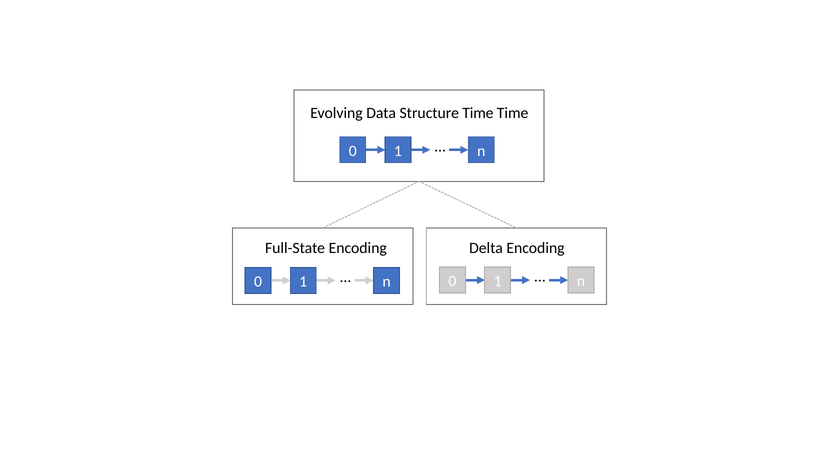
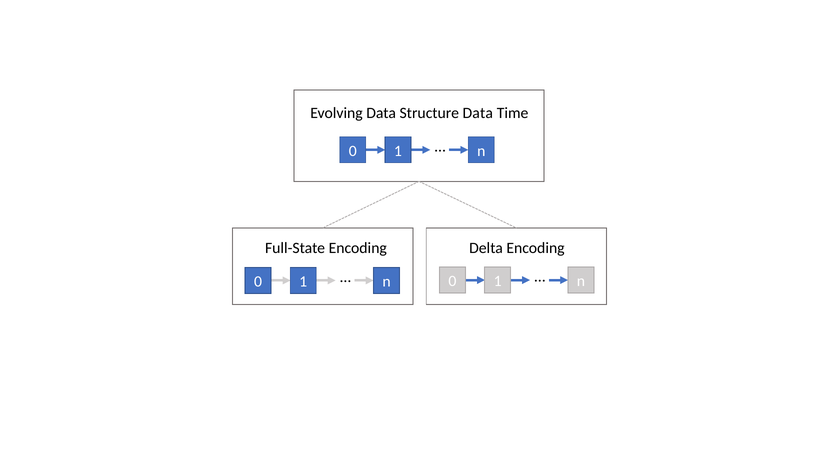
Structure Time: Time -> Data (478, 113)
